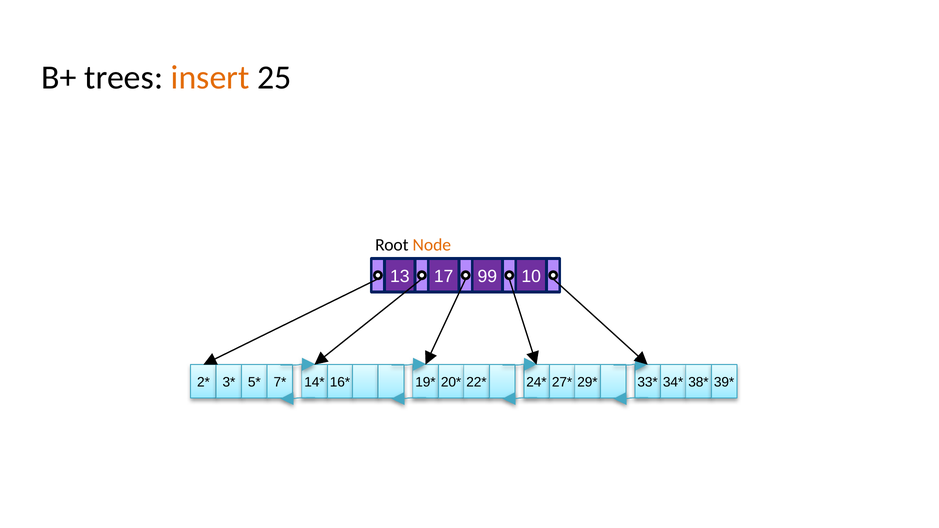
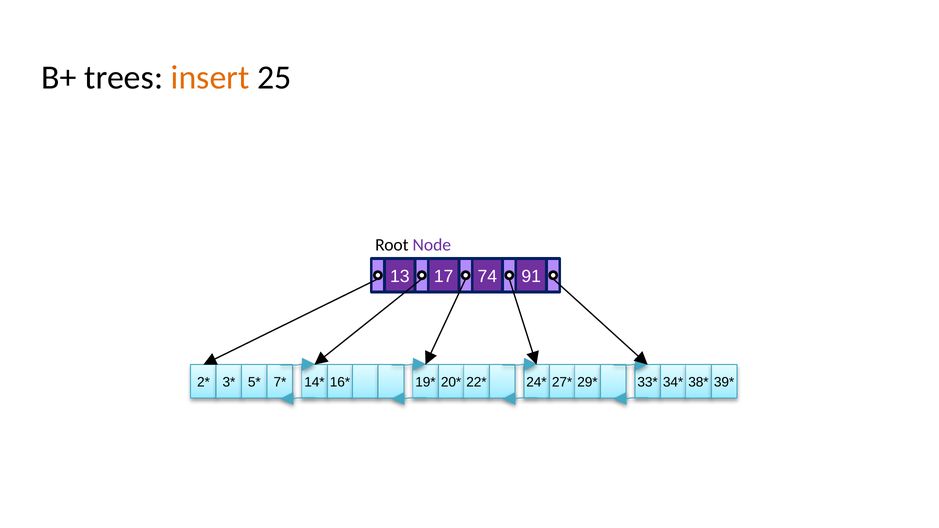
Node colour: orange -> purple (432, 245)
99: 99 -> 74 (487, 277)
10: 10 -> 91 (531, 277)
